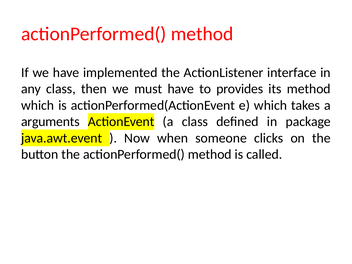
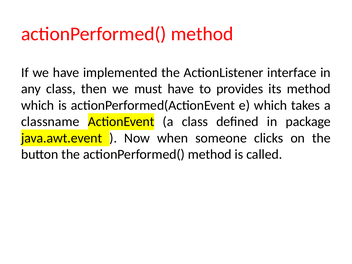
arguments: arguments -> classname (50, 122)
